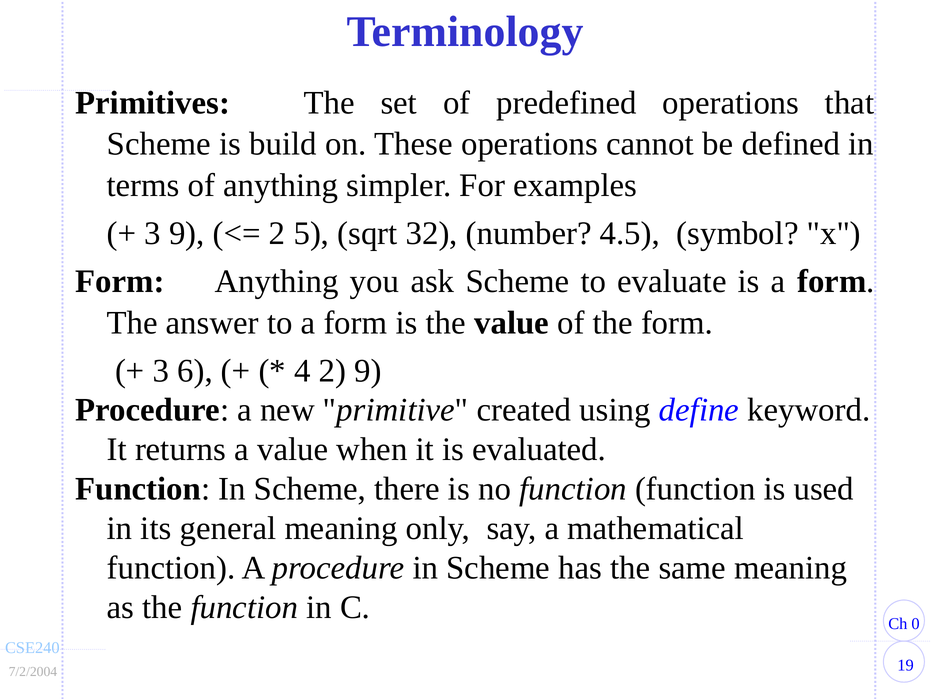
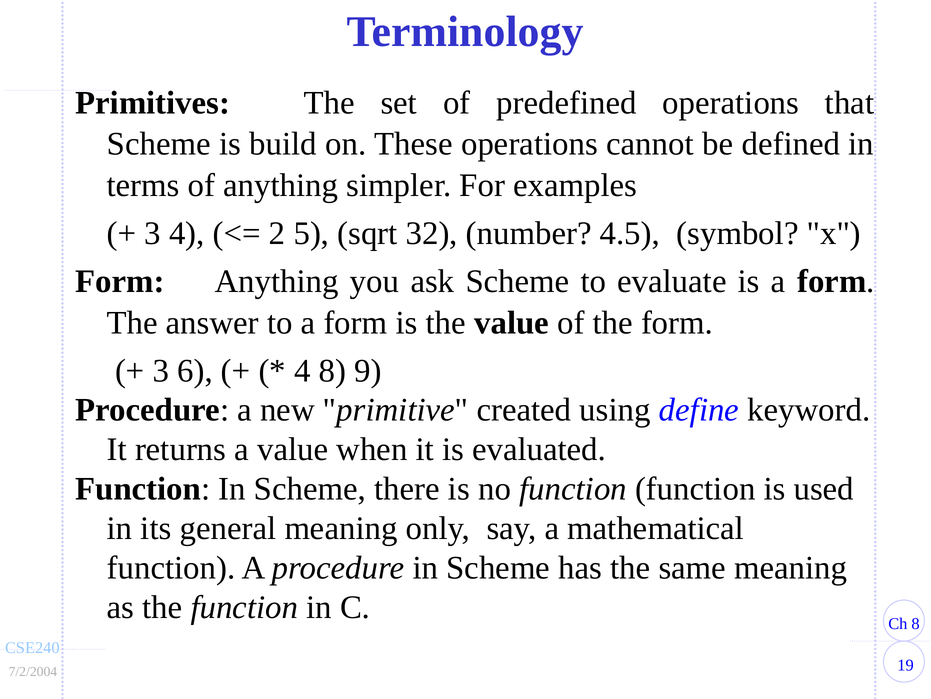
3 9: 9 -> 4 (187, 233)
4 2: 2 -> 8 (332, 370)
0: 0 -> 8 (916, 623)
